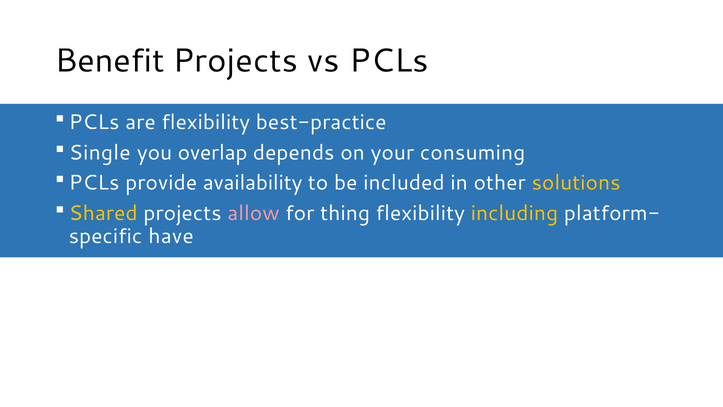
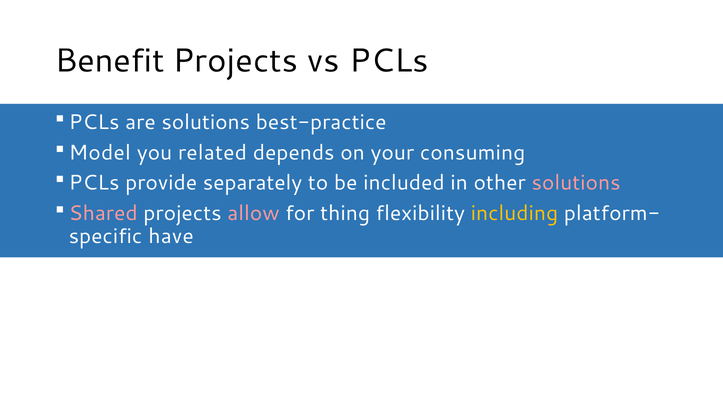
are flexibility: flexibility -> solutions (206, 122)
Single: Single -> Model (100, 153)
overlap: overlap -> related (212, 153)
availability: availability -> separately (253, 183)
solutions colour: yellow -> pink (576, 183)
Shared colour: yellow -> pink (103, 213)
